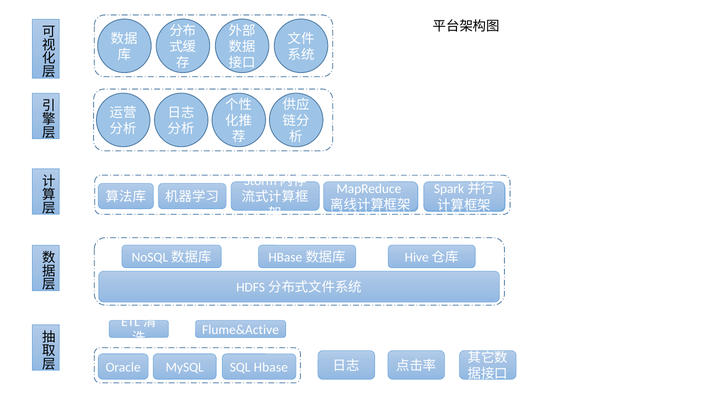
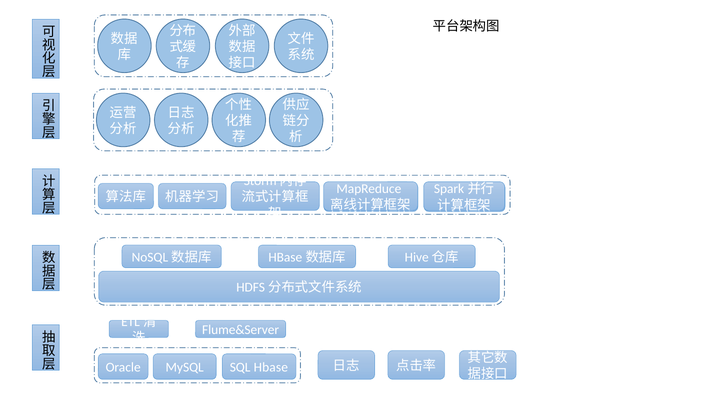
Flume&Active: Flume&Active -> Flume&Server (241, 330)
